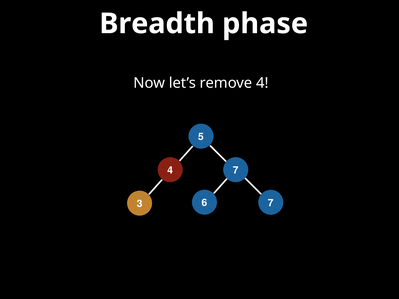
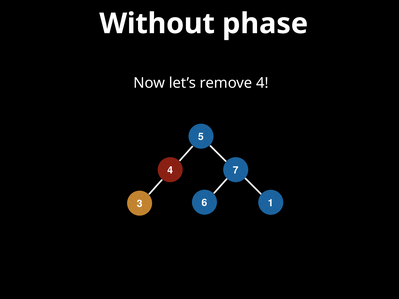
Breadth: Breadth -> Without (157, 24)
7: 7 -> 1 (271, 203)
